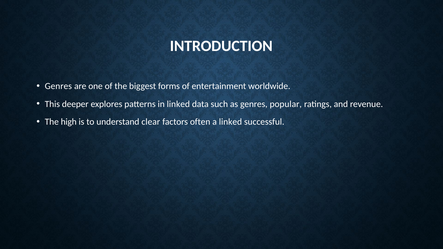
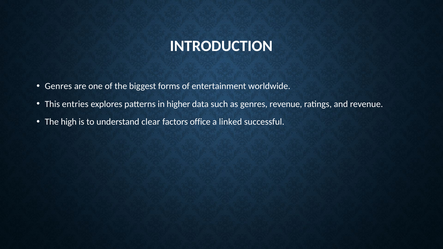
deeper: deeper -> entries (75, 104)
in linked: linked -> higher (178, 104)
genres popular: popular -> revenue (286, 104)
often: often -> office (200, 122)
